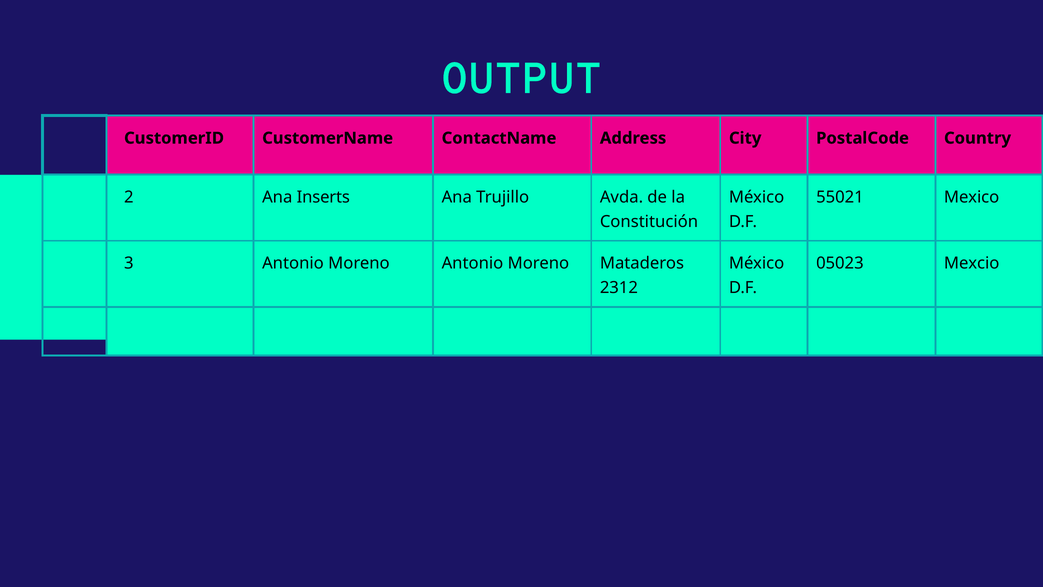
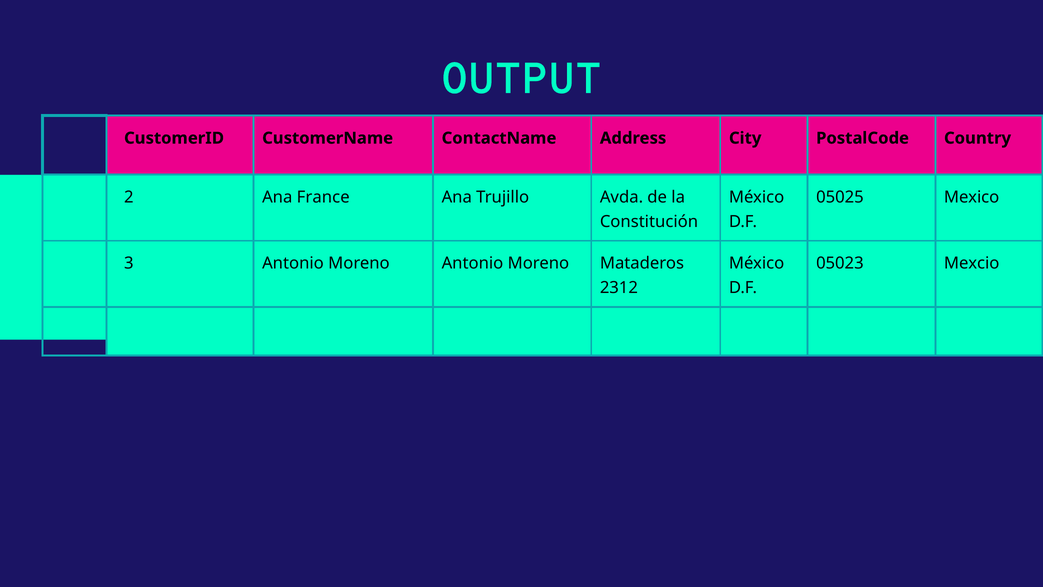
Inserts: Inserts -> France (323, 197)
55021: 55021 -> 05025 (840, 197)
